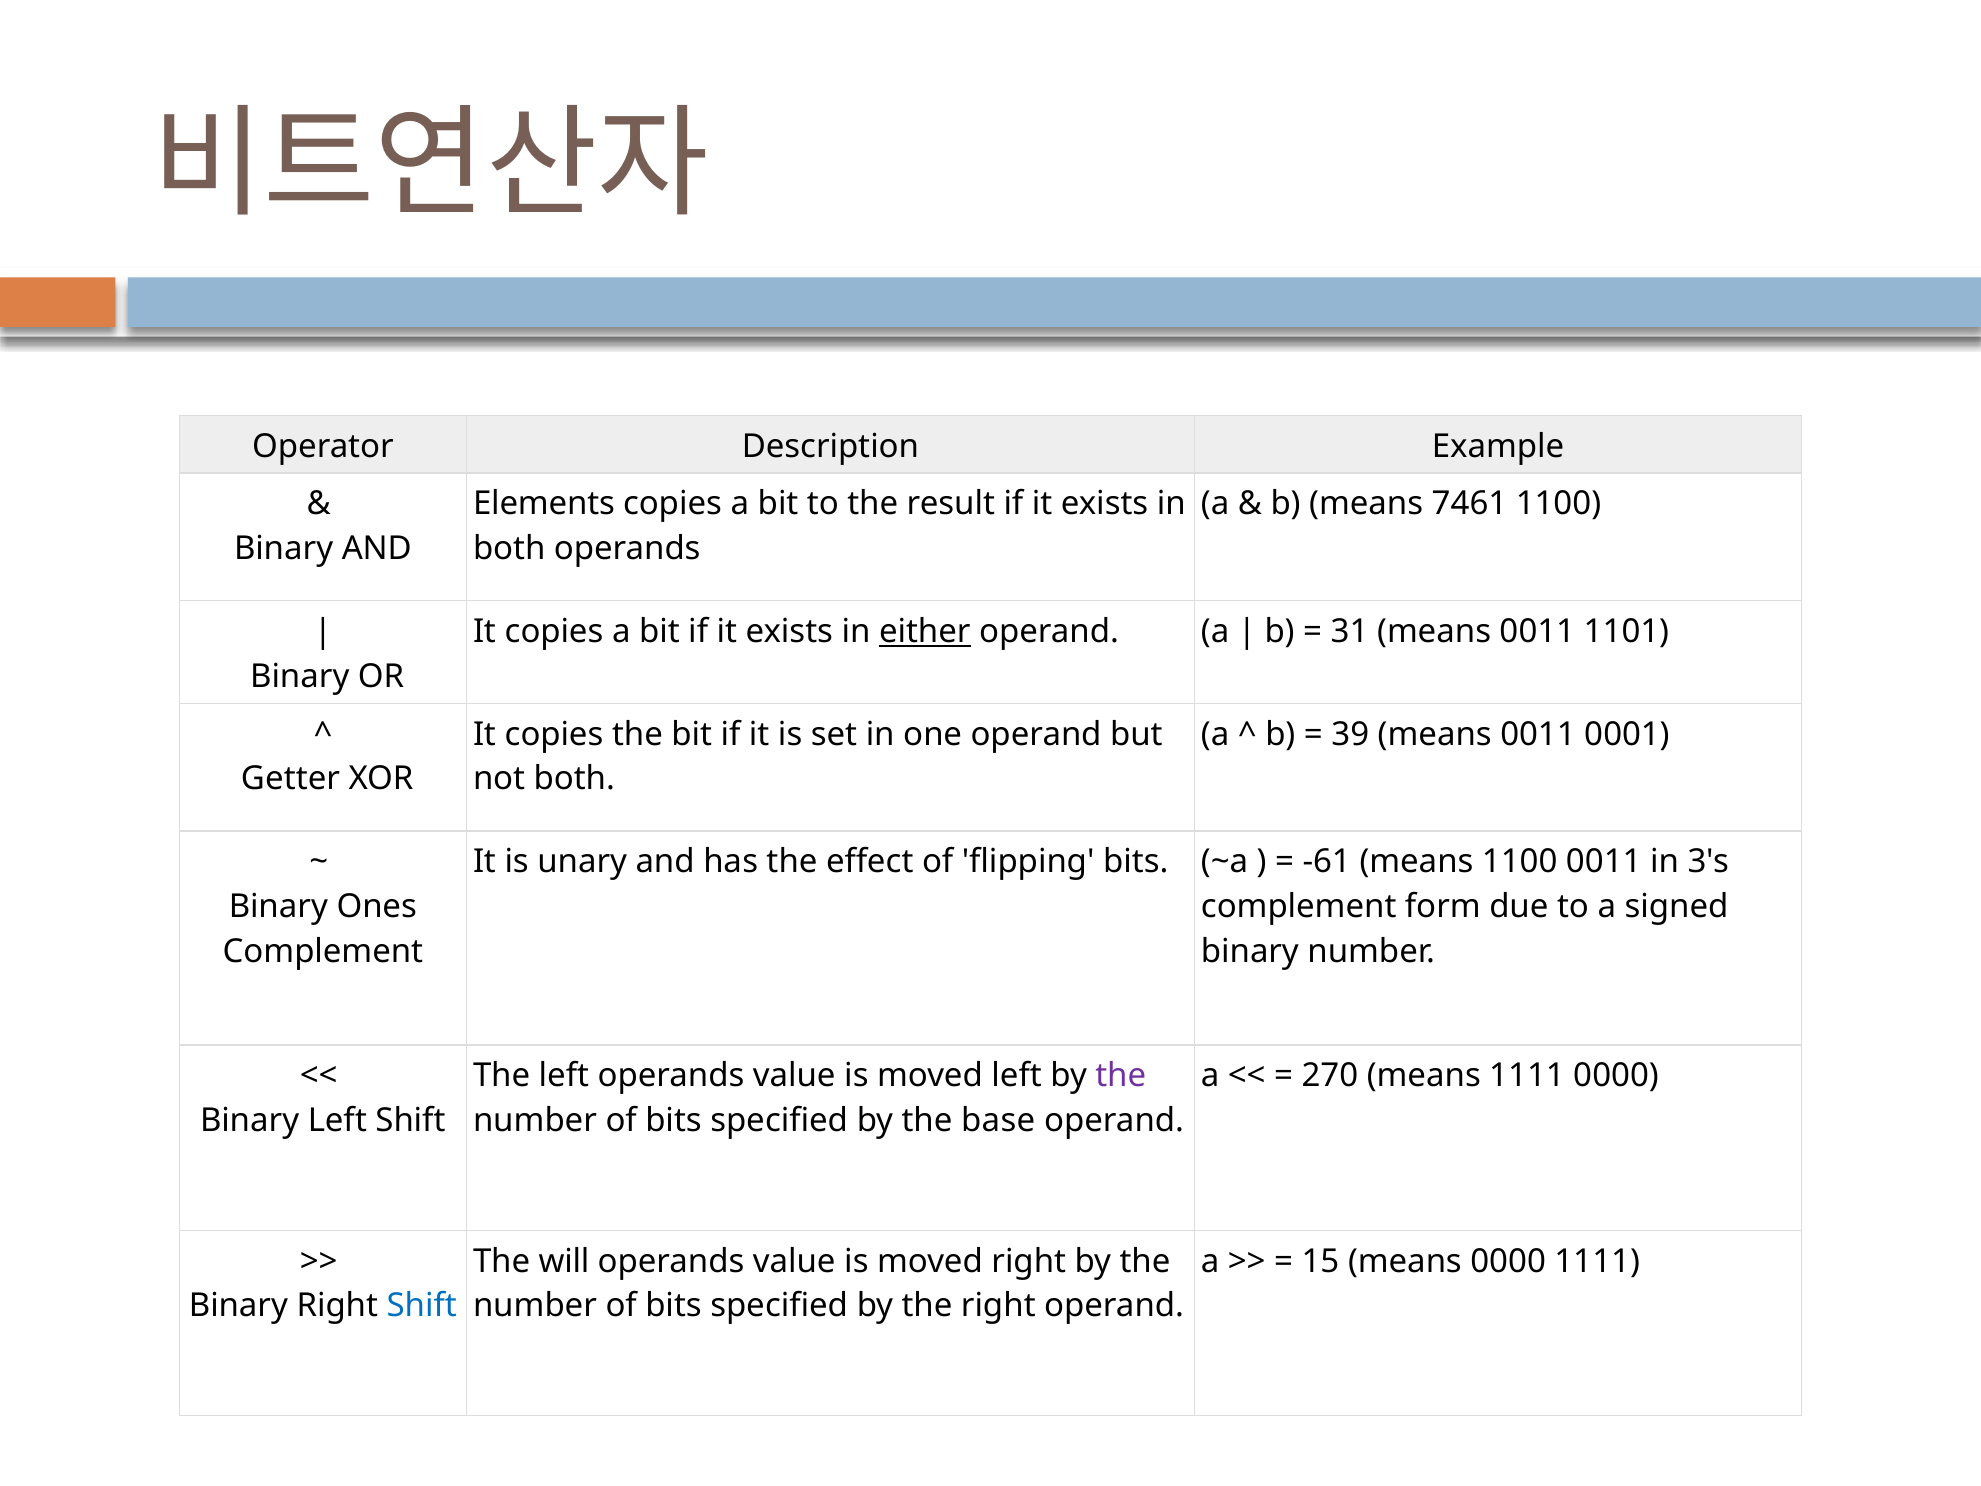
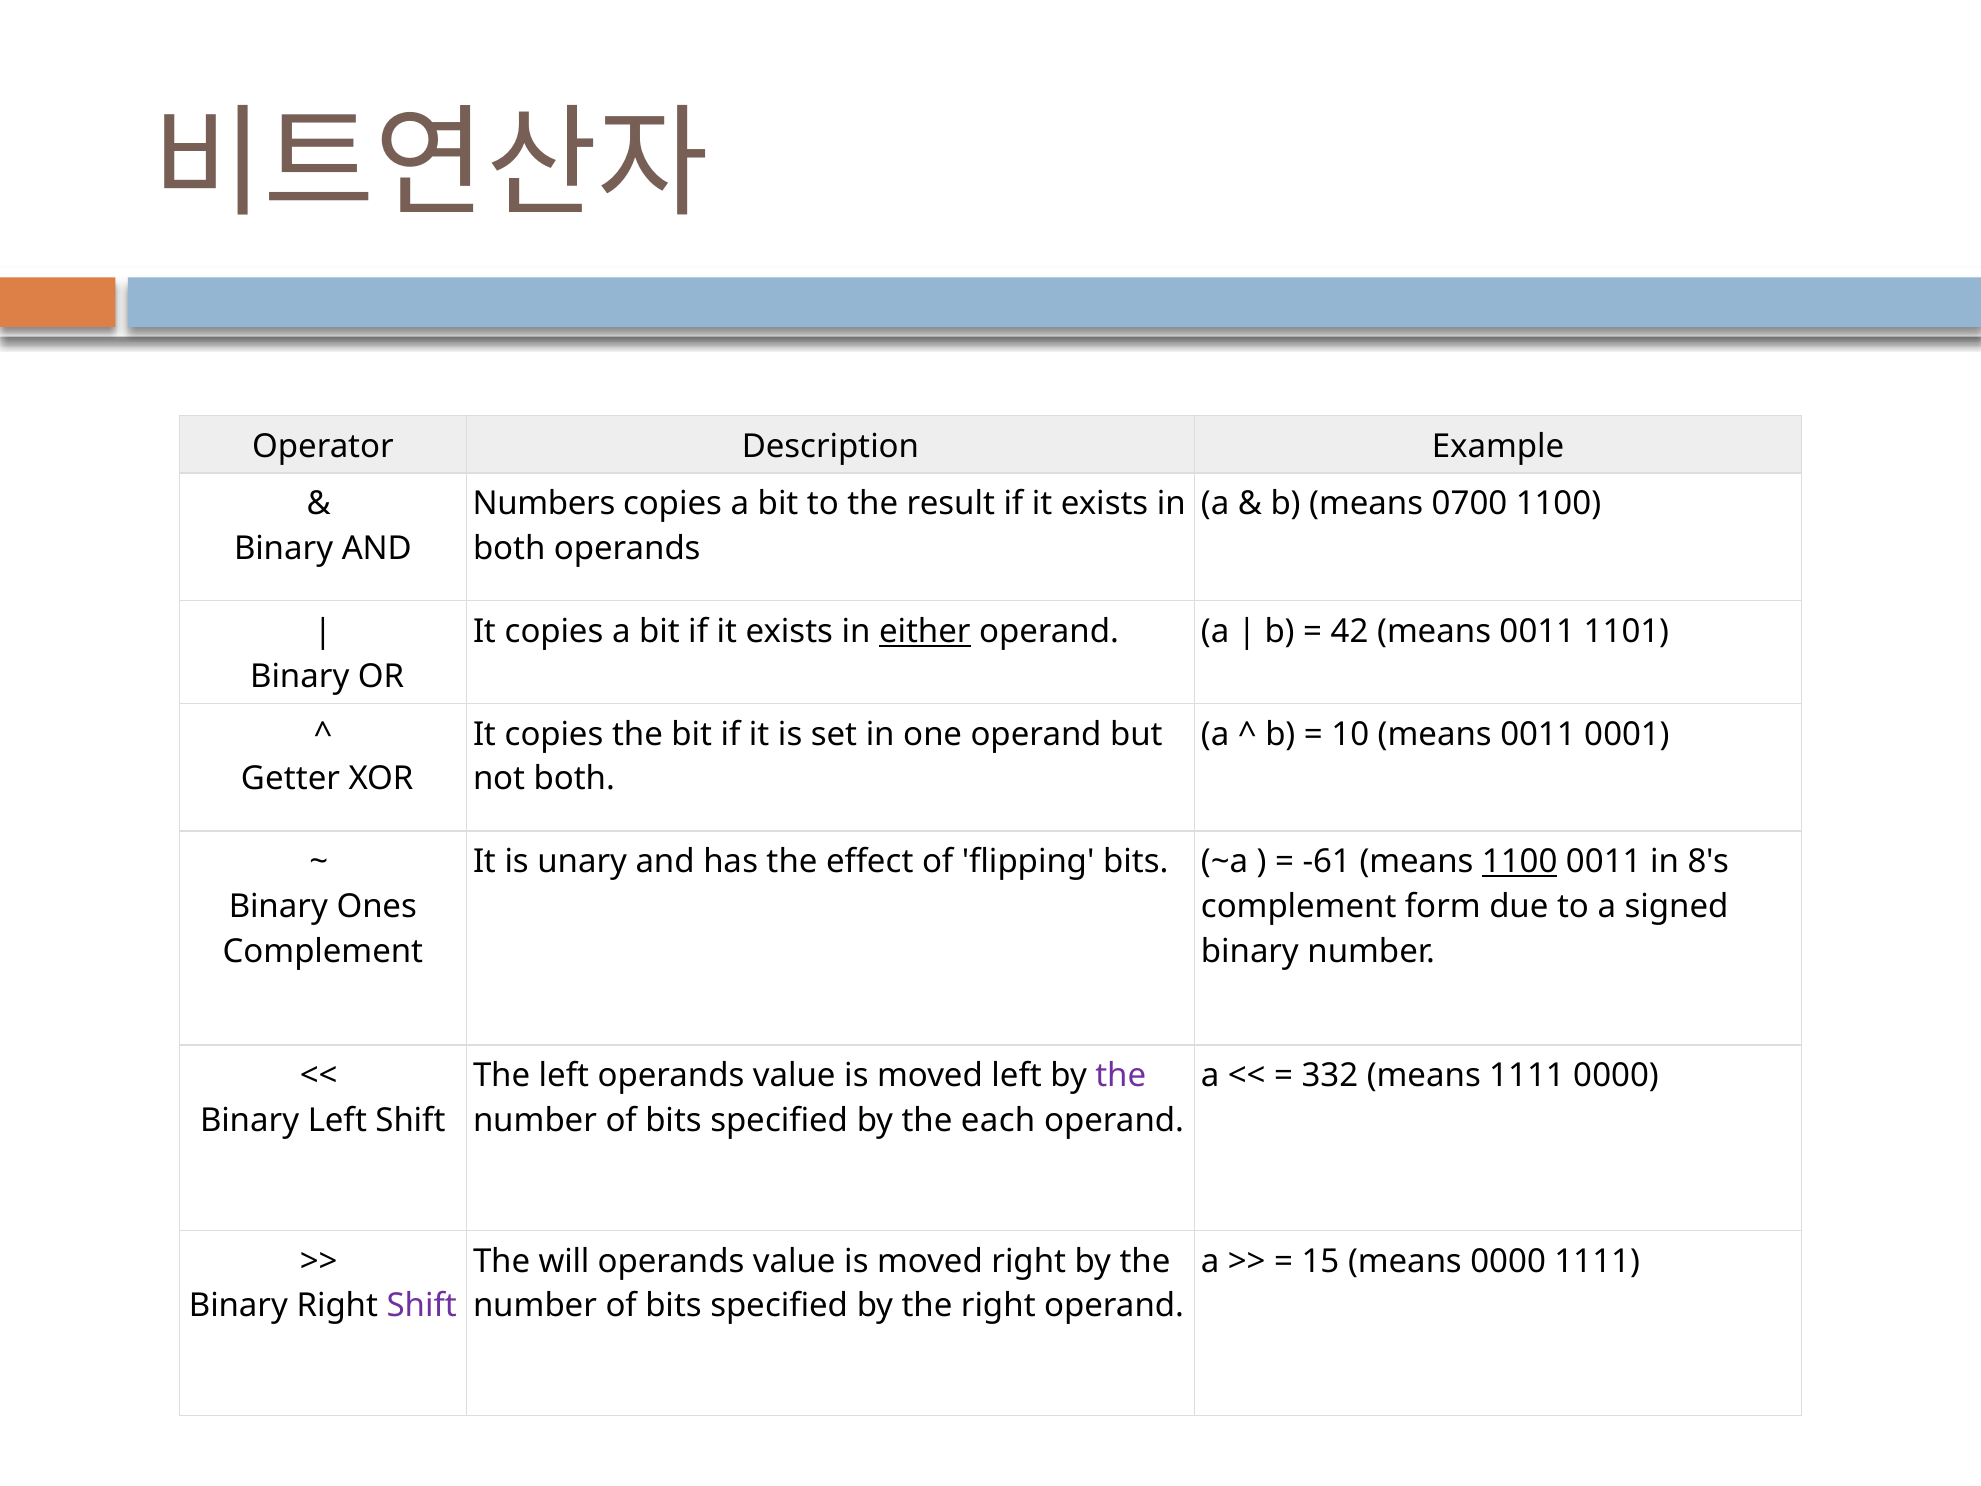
Elements: Elements -> Numbers (544, 504)
7461: 7461 -> 0700 (1470, 504)
31: 31 -> 42 (1350, 631)
39: 39 -> 10 (1350, 734)
1100 underline: none -> present (1520, 862)
3's: 3's -> 8's (1708, 862)
270: 270 -> 332 (1330, 1076)
base: base -> each (998, 1121)
Shift colour: blue -> purple (422, 1306)
